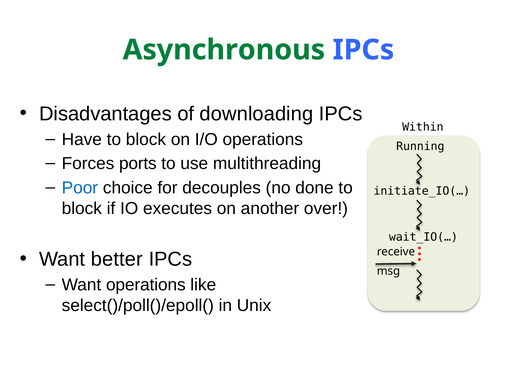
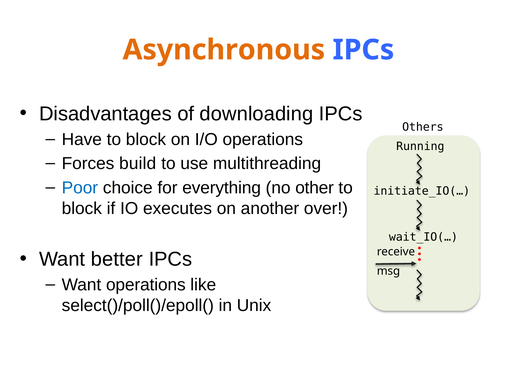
Asynchronous colour: green -> orange (224, 50)
Within: Within -> Others (423, 127)
ports: ports -> build (138, 163)
decouples: decouples -> everything (222, 188)
done: done -> other (315, 188)
